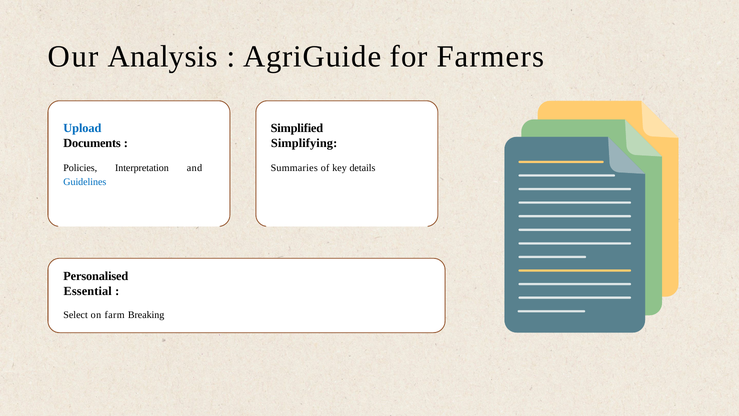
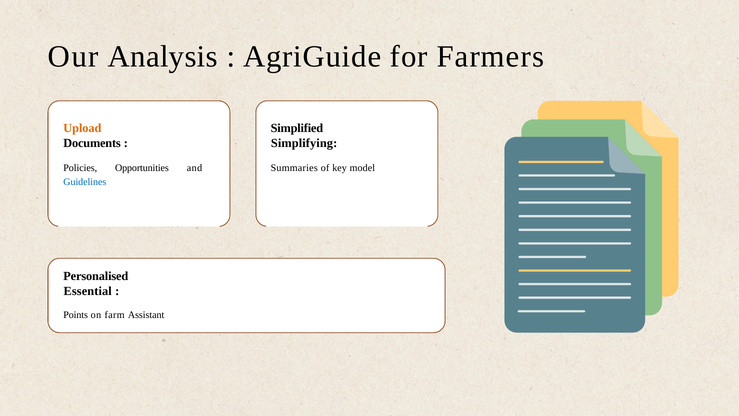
Upload colour: blue -> orange (82, 128)
Interpretation: Interpretation -> Opportunities (142, 168)
details: details -> model (362, 168)
Select: Select -> Points (76, 315)
Breaking: Breaking -> Assistant (146, 315)
